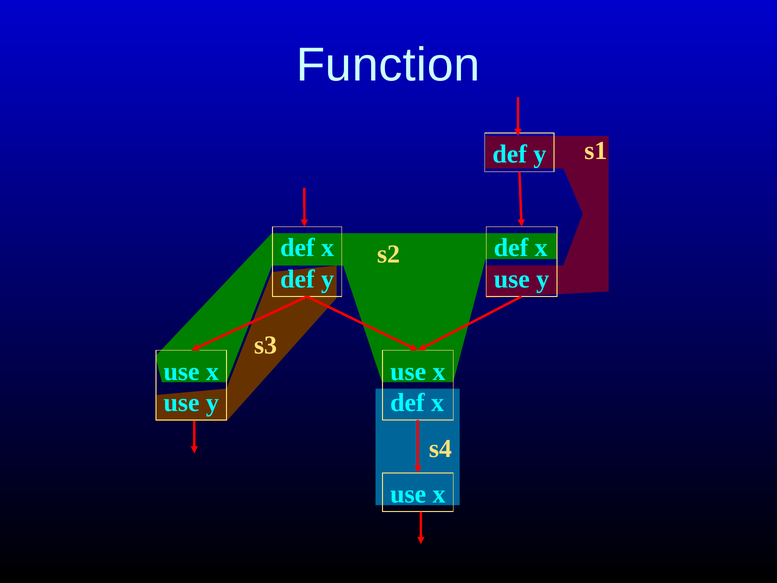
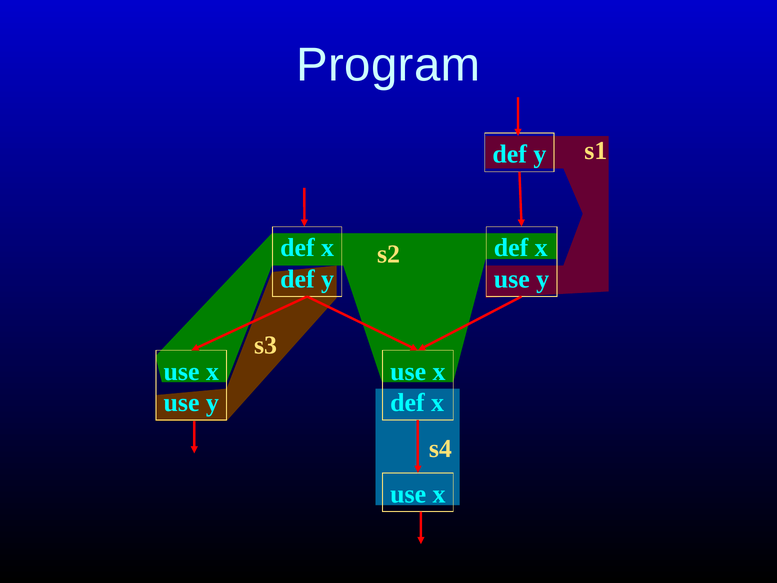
Function: Function -> Program (388, 65)
